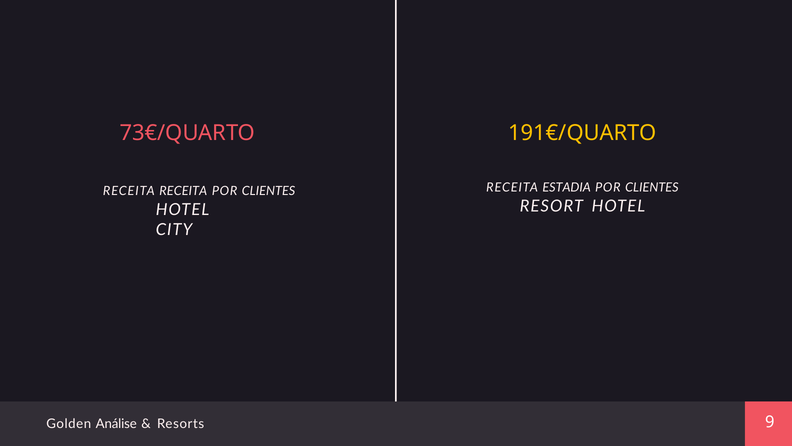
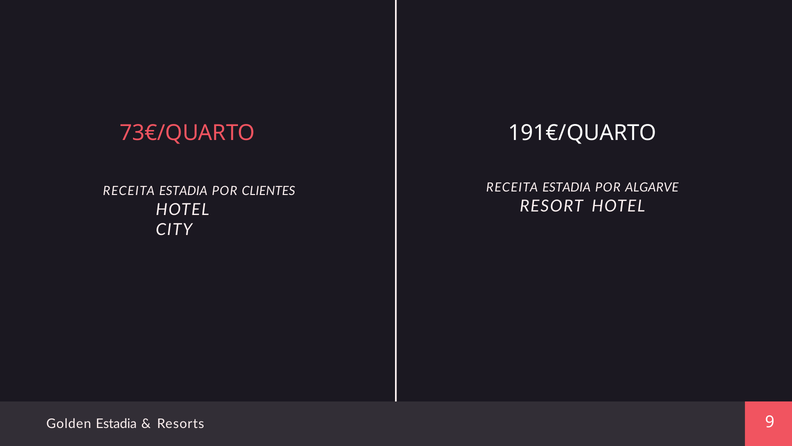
191€/QUARTO colour: yellow -> white (583, 133)
CLIENTES: CLIENTES -> ALGARVE (652, 187)
RECEITA: RECEITA -> ESTADIA (183, 191)
Golden Análise: Análise -> Estadia (116, 423)
